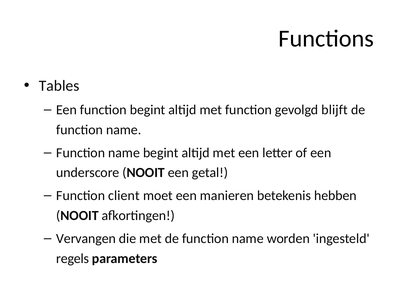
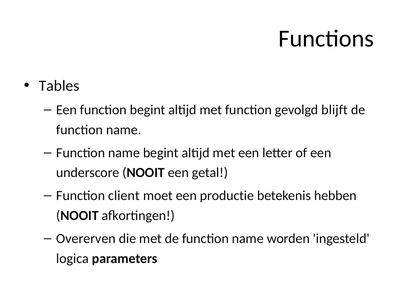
manieren: manieren -> productie (227, 195)
Vervangen: Vervangen -> Overerven (86, 238)
regels: regels -> logica (73, 258)
